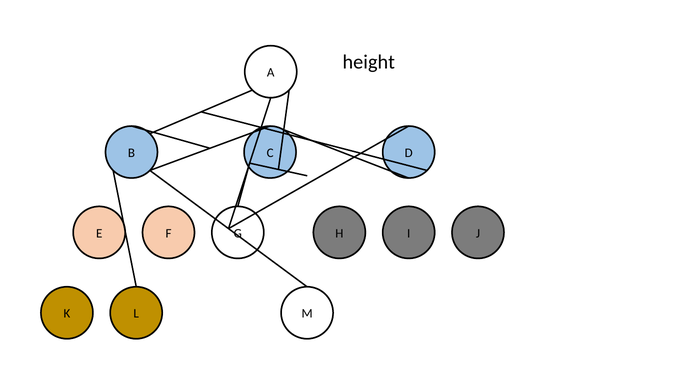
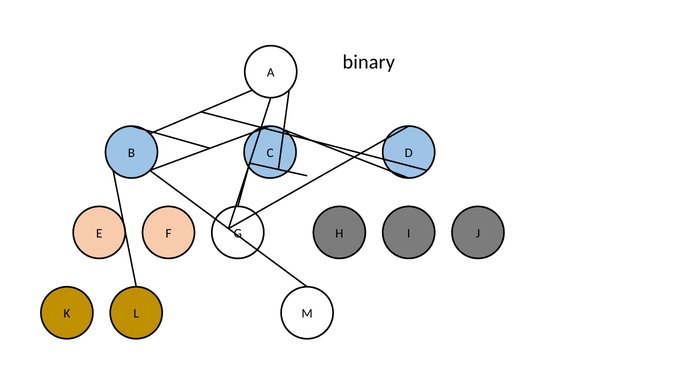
height: height -> binary (369, 62)
